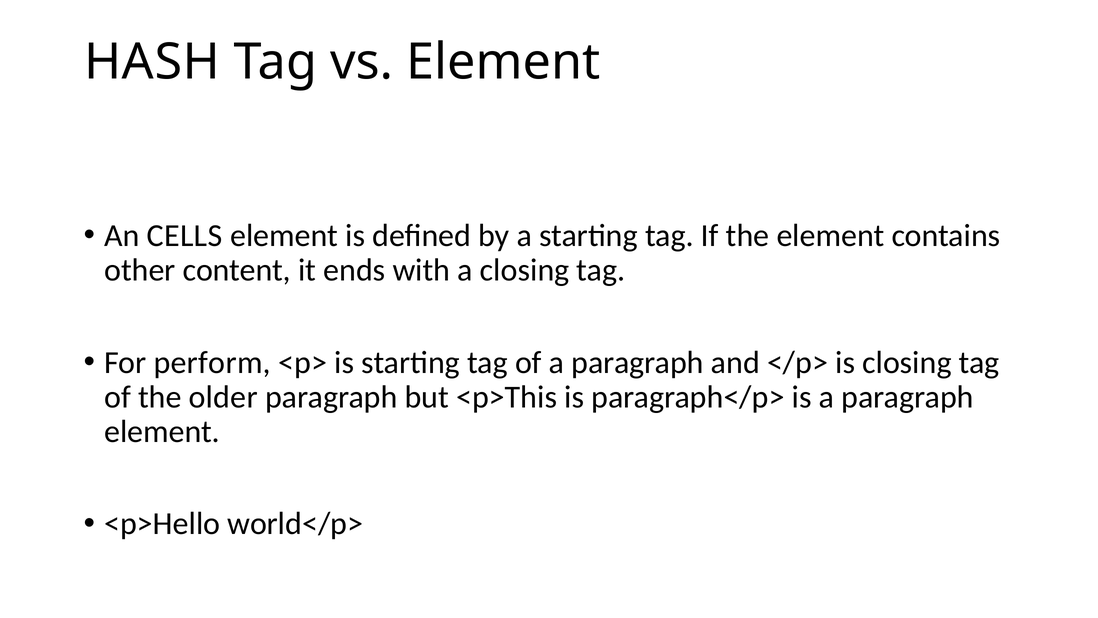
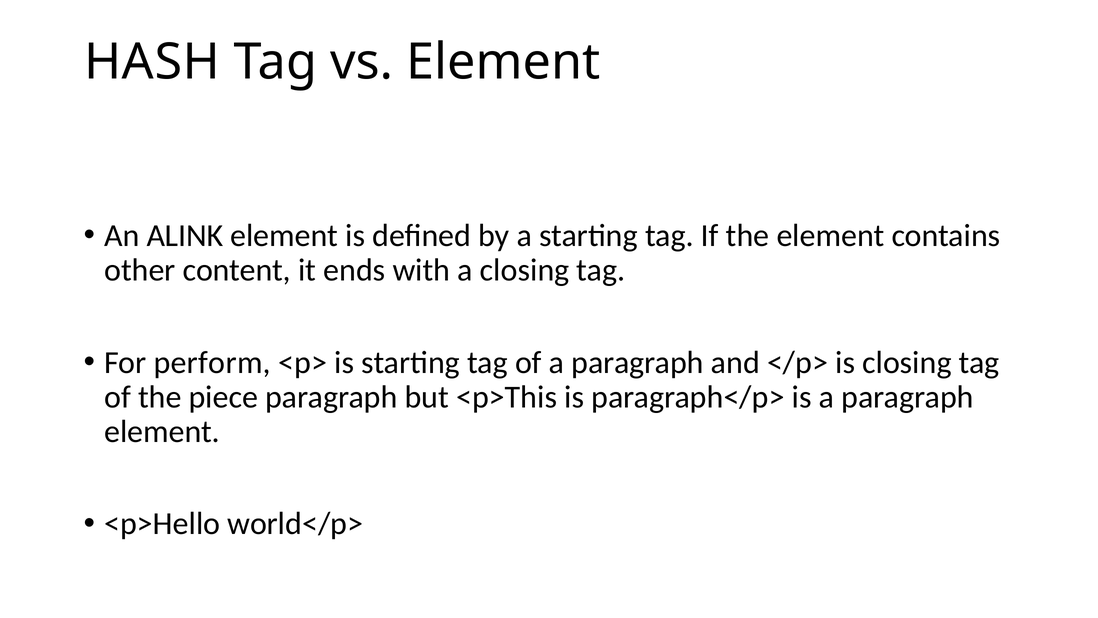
CELLS: CELLS -> ALINK (185, 236)
older: older -> piece (223, 397)
